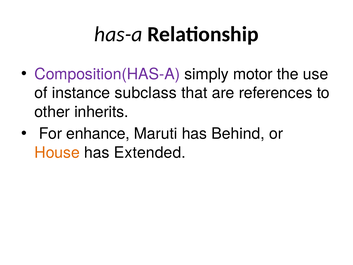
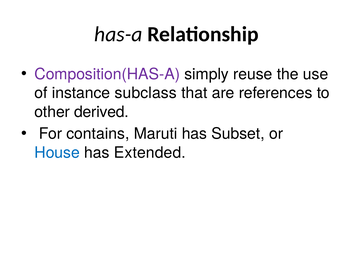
motor: motor -> reuse (253, 74)
inherits: inherits -> derived (101, 112)
enhance: enhance -> contains (98, 134)
Behind: Behind -> Subset (238, 134)
House colour: orange -> blue (57, 153)
